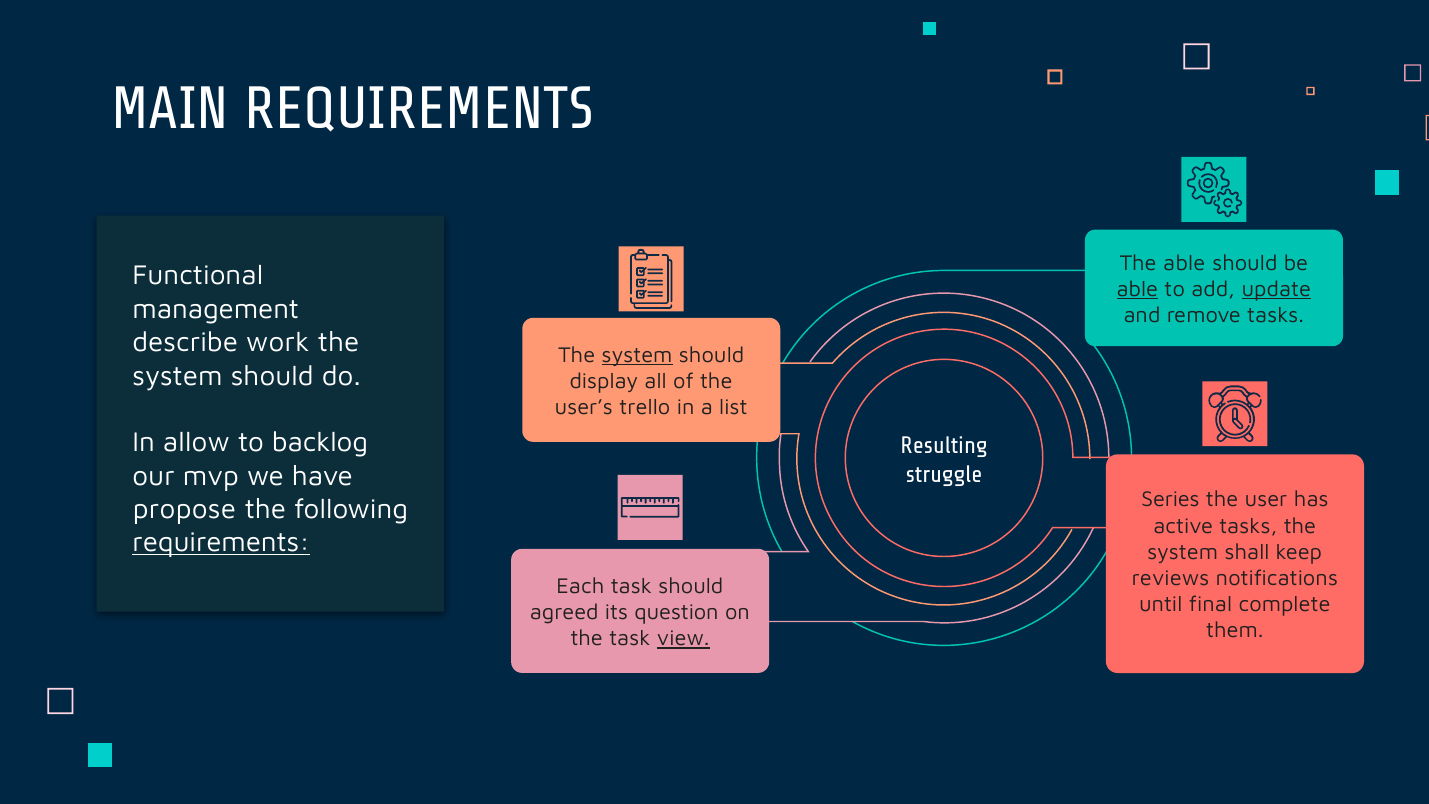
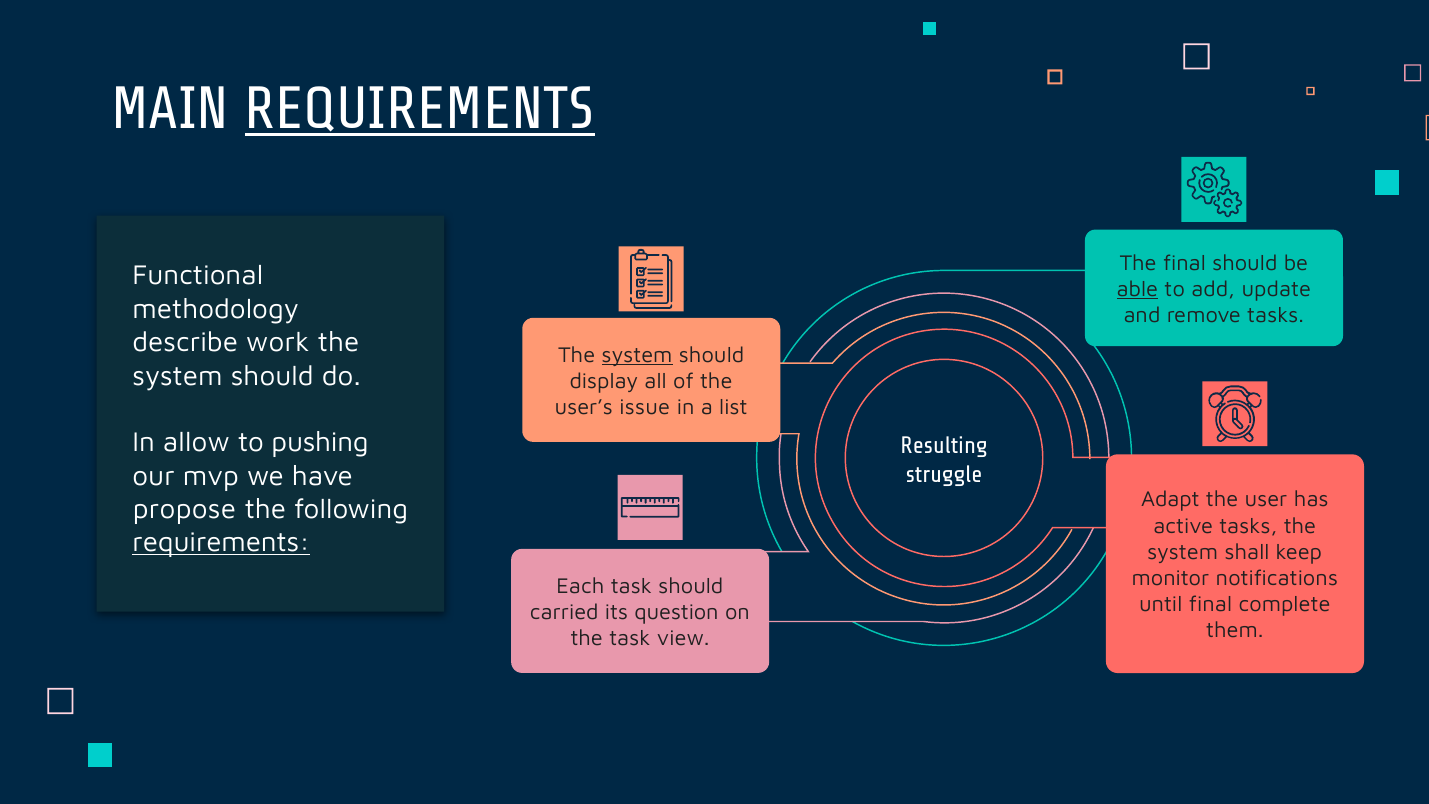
REQUIREMENTS underline: none -> present (420, 109)
The able: able -> final (1184, 263)
update underline: present -> none (1276, 289)
management: management -> methodology (216, 309)
trello: trello -> issue (645, 407)
backlog: backlog -> pushing (320, 442)
Series: Series -> Adapt (1170, 500)
reviews: reviews -> monitor (1171, 578)
agreed: agreed -> carried (564, 612)
view underline: present -> none (683, 638)
